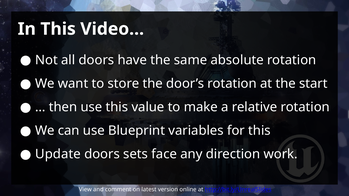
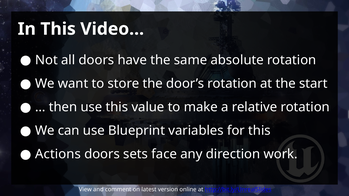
Update: Update -> Actions (58, 154)
